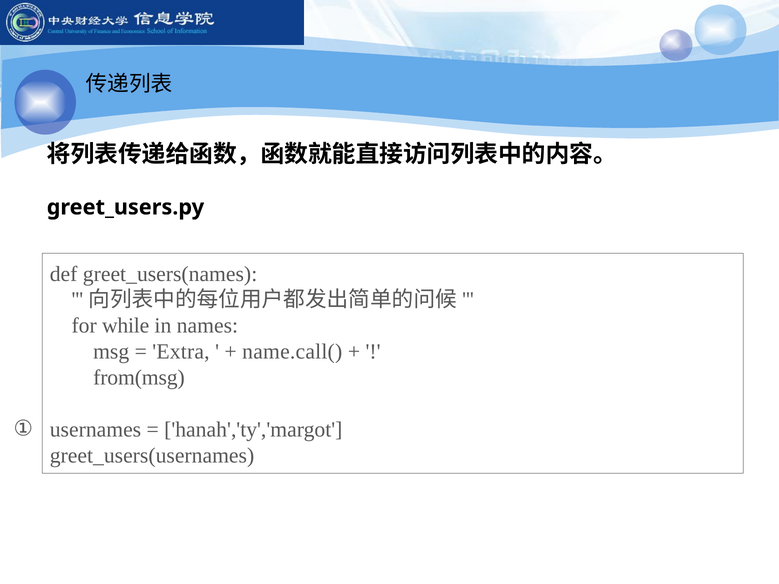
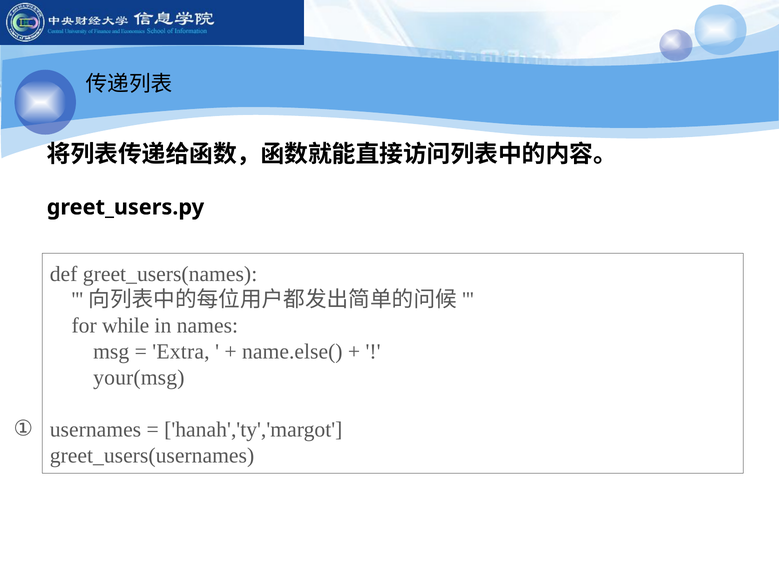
name.call(: name.call( -> name.else( (292, 352)
from(msg: from(msg -> your(msg (139, 378)
